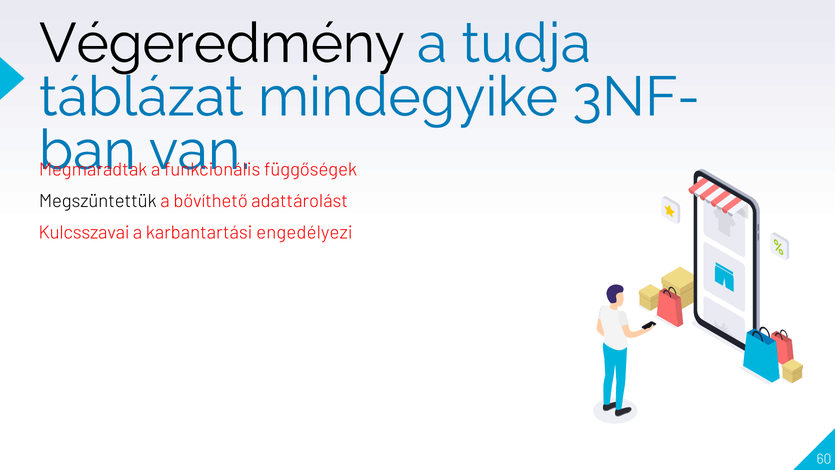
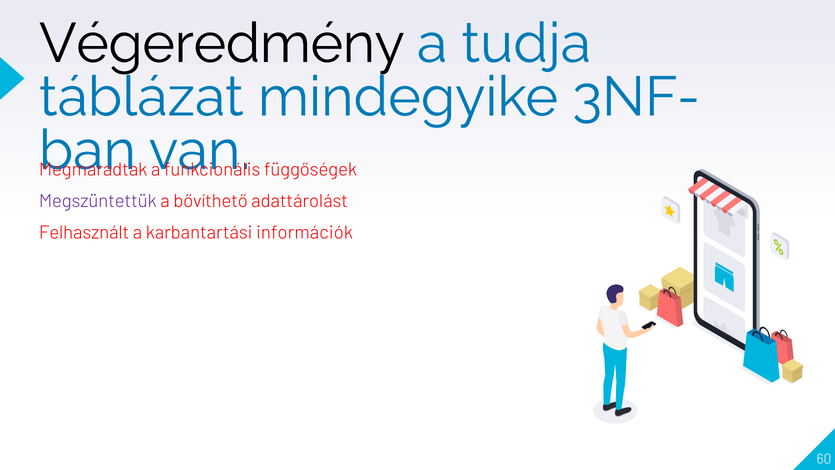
Megszüntettük colour: black -> purple (98, 201)
Kulcsszavai: Kulcsszavai -> Felhasznált (84, 233)
engedélyezi: engedélyezi -> információk (305, 233)
